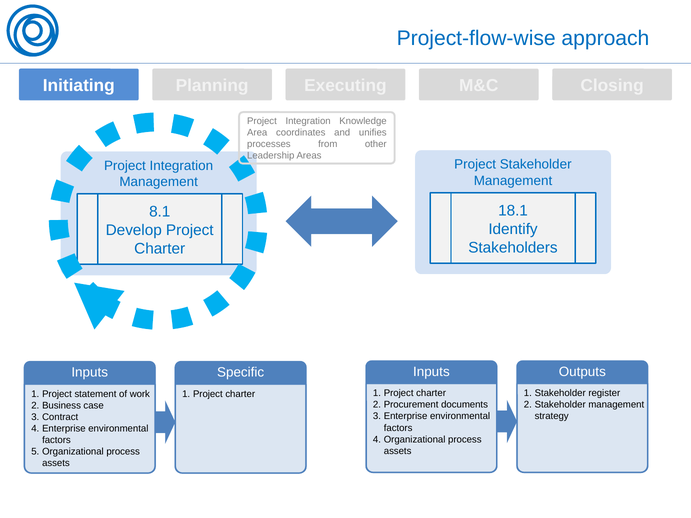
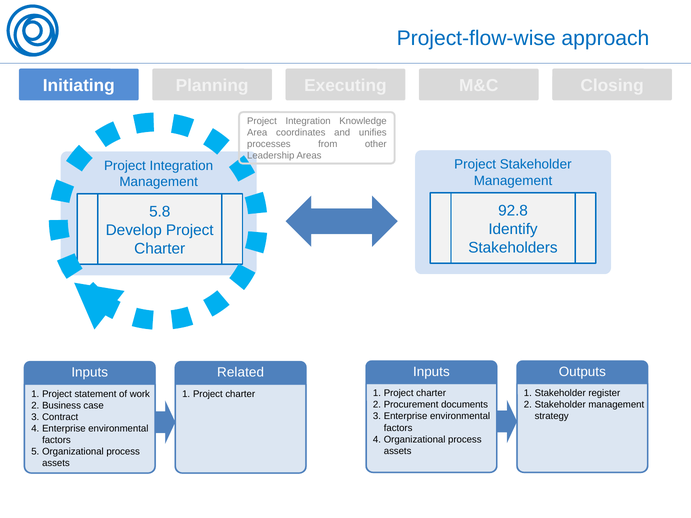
18.1: 18.1 -> 92.8 (513, 211)
8.1: 8.1 -> 5.8 (160, 212)
Specific: Specific -> Related (241, 372)
